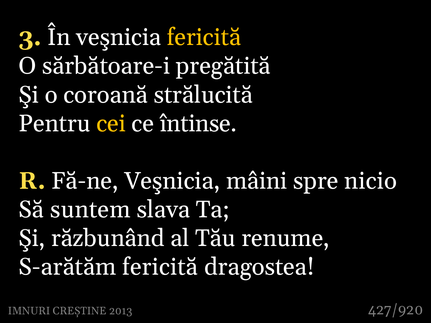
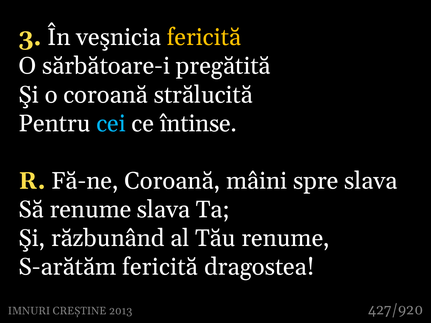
cei colour: yellow -> light blue (111, 124)
Fă-ne Veşnicia: Veşnicia -> Coroană (172, 181)
spre nicio: nicio -> slava (371, 181)
Să suntem: suntem -> renume (91, 210)
